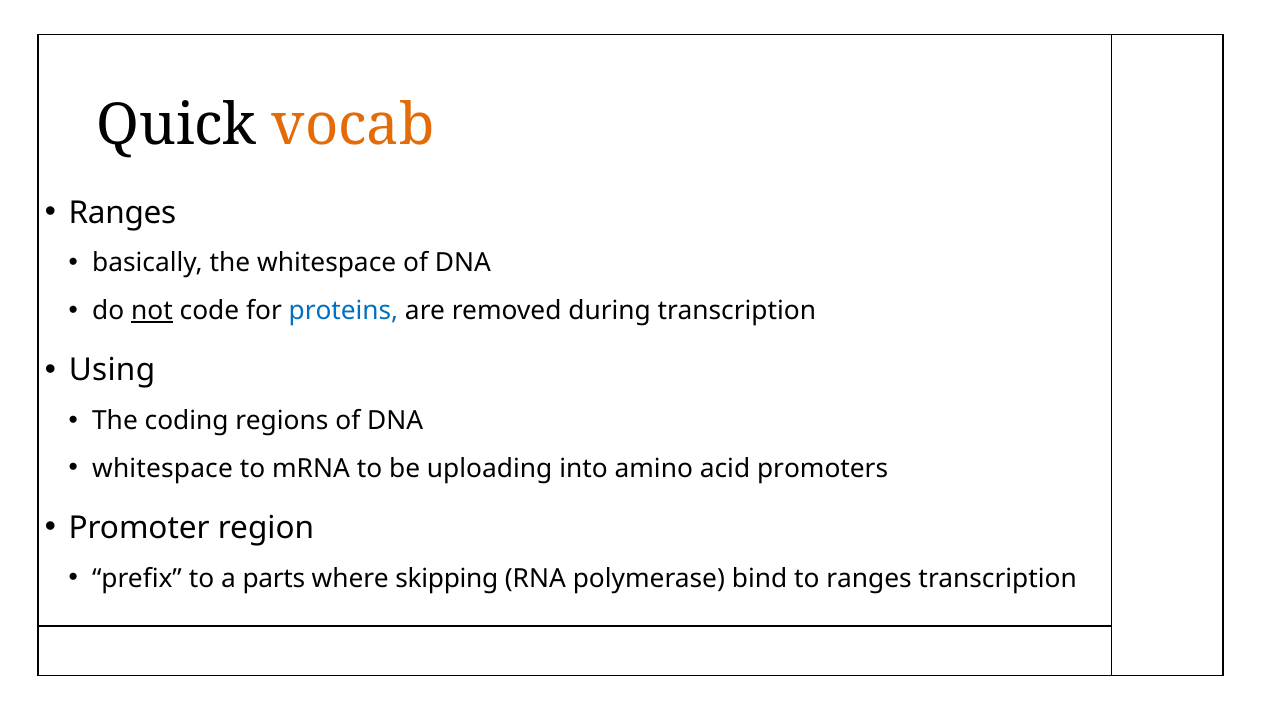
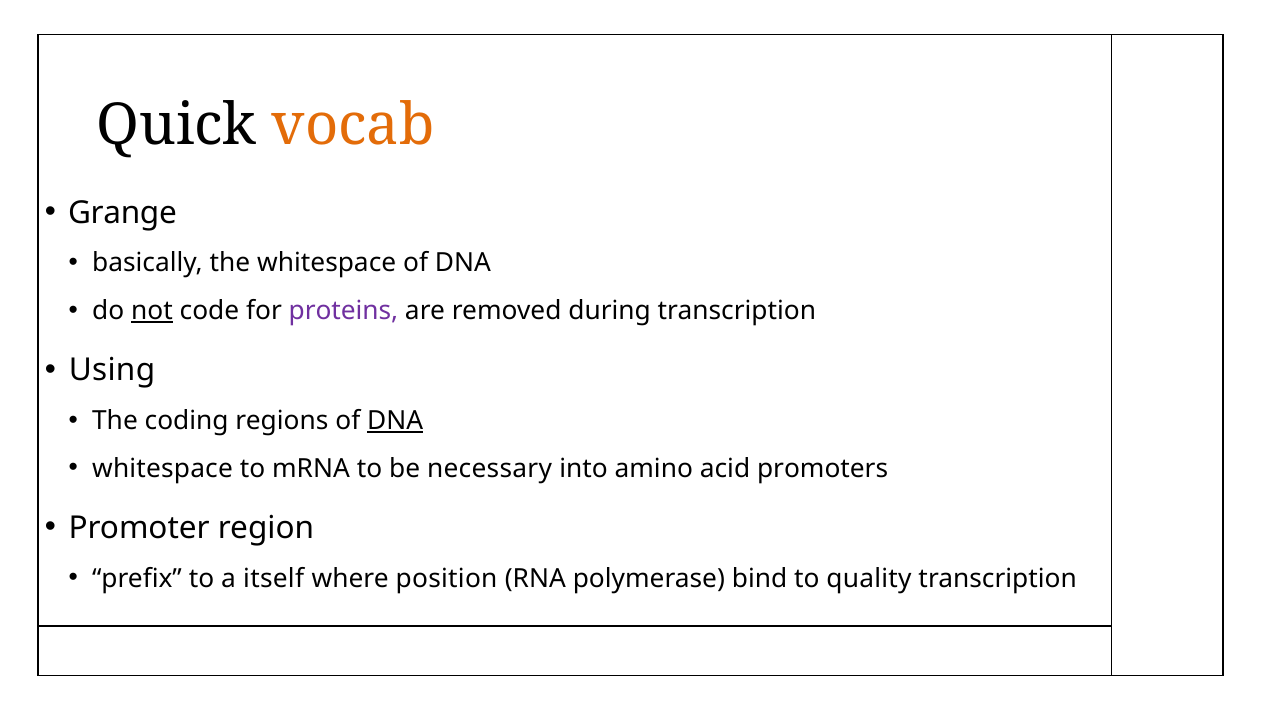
Ranges: Ranges -> Grange (122, 213)
proteins colour: blue -> purple (343, 311)
DNA underline: none -> present (395, 420)
uploading: uploading -> necessary (490, 468)
parts: parts -> itself (274, 578)
skipping: skipping -> position (447, 578)
to ranges: ranges -> quality (869, 578)
